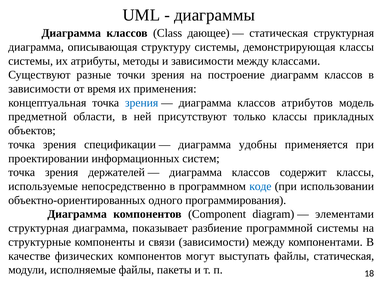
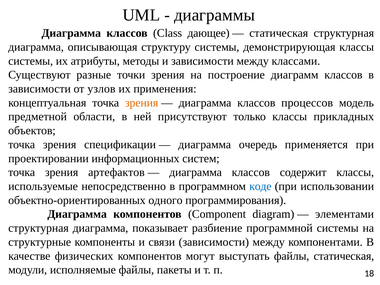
время: время -> узлов (101, 89)
зрения colour: blue -> orange (142, 103)
атрибутов: атрибутов -> процессов (307, 103)
удобны: удобны -> очередь (258, 145)
держателей: держателей -> артефактов (116, 172)
